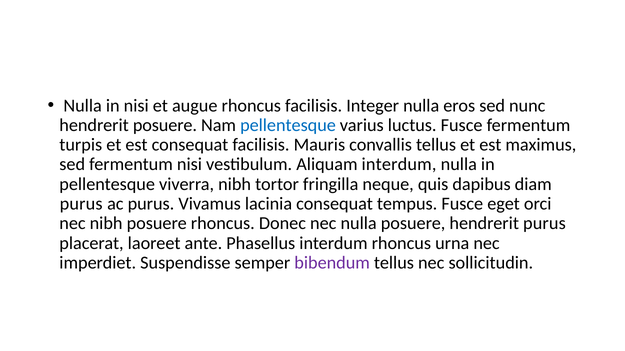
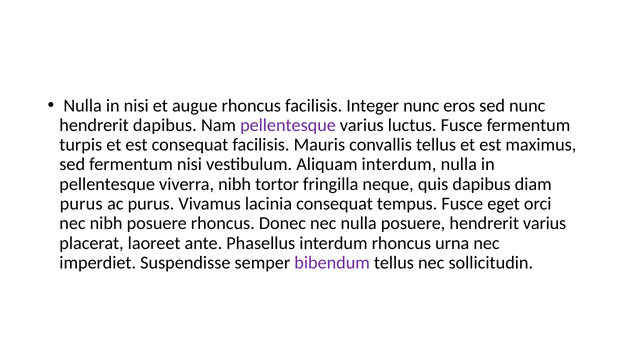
Integer nulla: nulla -> nunc (421, 106)
hendrerit posuere: posuere -> dapibus (165, 125)
pellentesque colour: blue -> purple (288, 125)
hendrerit purus: purus -> varius (545, 224)
